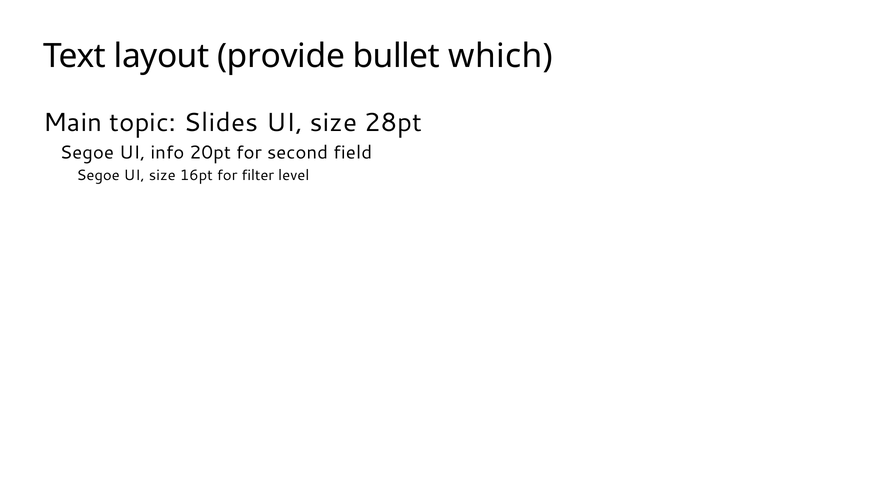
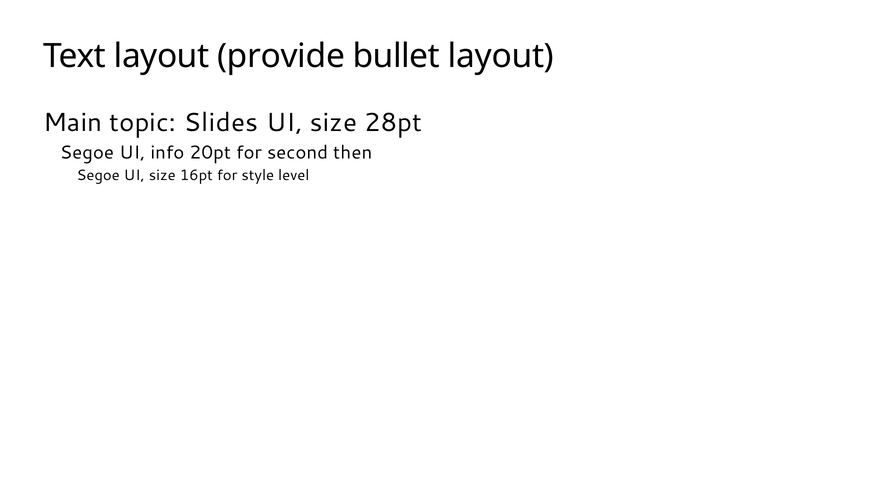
bullet which: which -> layout (501, 56)
field: field -> then (353, 153)
filter: filter -> style (258, 176)
